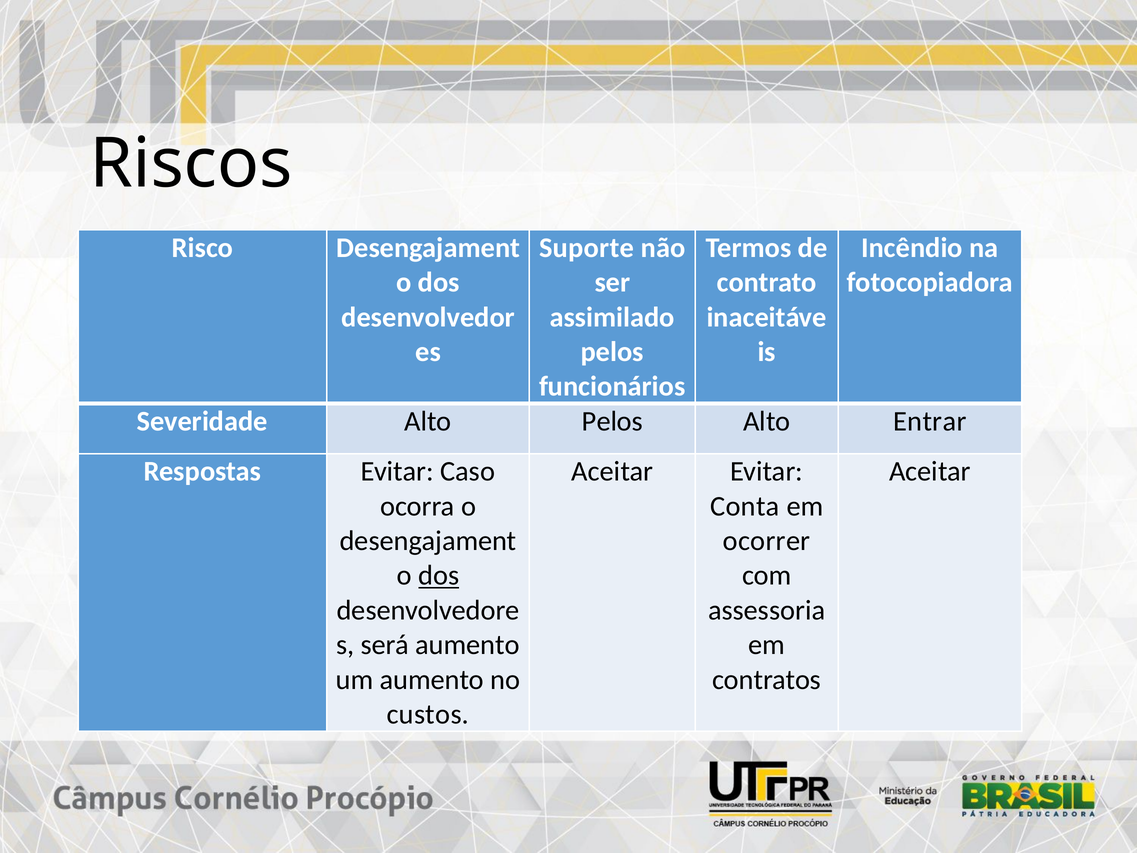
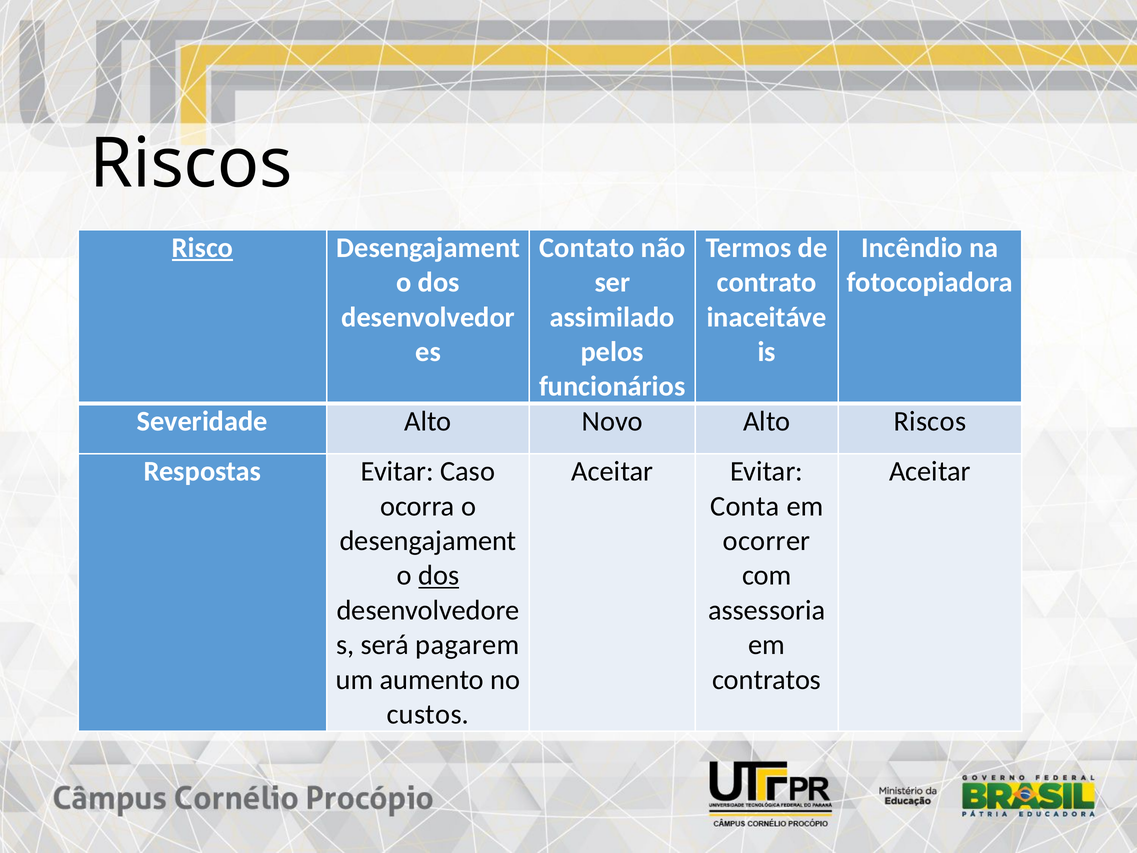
Risco underline: none -> present (203, 248)
Suporte: Suporte -> Contato (587, 248)
Alto Pelos: Pelos -> Novo (612, 421)
Alto Entrar: Entrar -> Riscos (930, 421)
será aumento: aumento -> pagarem (467, 645)
